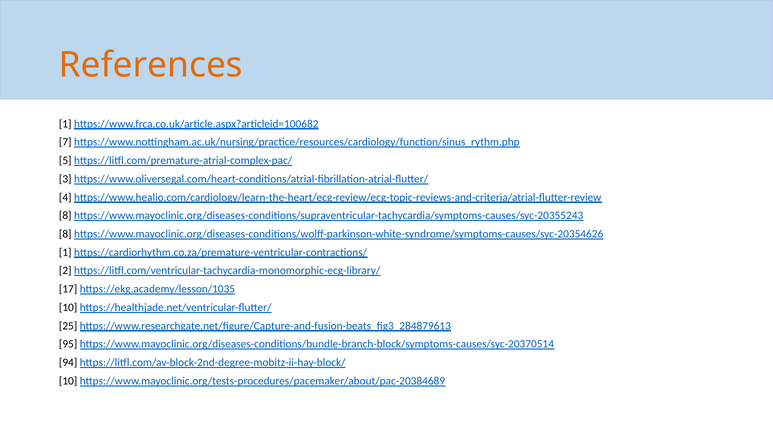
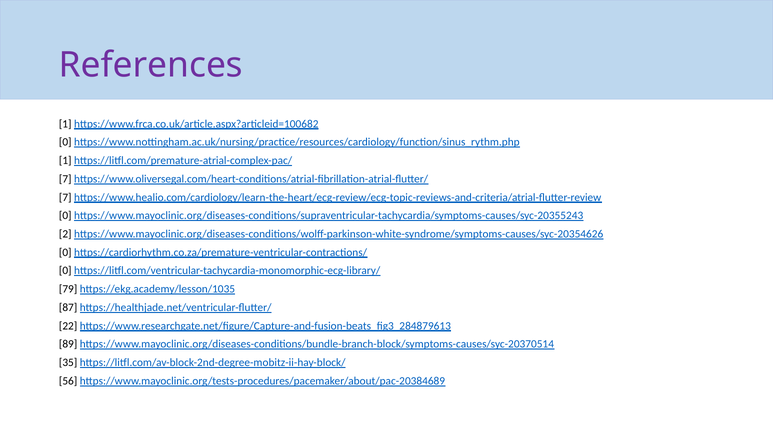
References colour: orange -> purple (151, 65)
7: 7 -> 0 (65, 142)
5: 5 -> 1 (65, 161)
3: 3 -> 7 (65, 179)
4: 4 -> 7 (65, 197)
8: 8 -> 0 (65, 216)
8: 8 -> 2 (65, 234)
1: 1 -> 0 (65, 252)
2: 2 -> 0 (65, 271)
17: 17 -> 79 (68, 289)
10: 10 -> 87 (68, 307)
25: 25 -> 22 (68, 326)
95: 95 -> 89 (68, 344)
94: 94 -> 35 (68, 362)
10: 10 -> 56 (68, 381)
